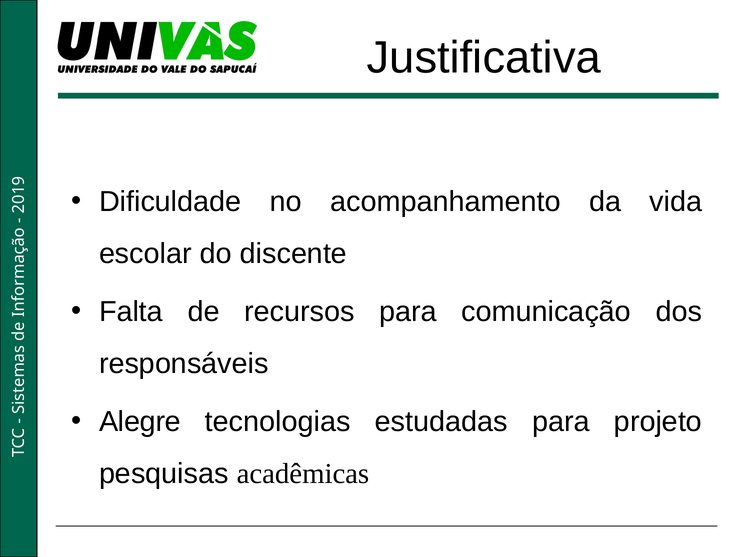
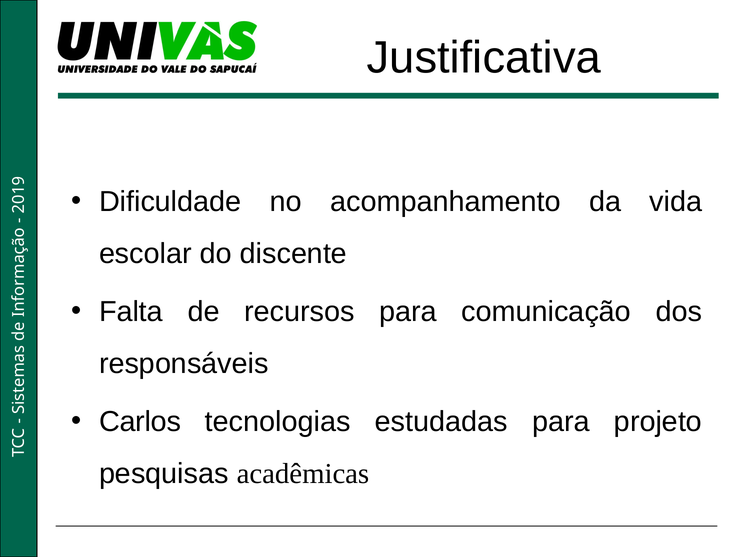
Alegre: Alegre -> Carlos (140, 421)
